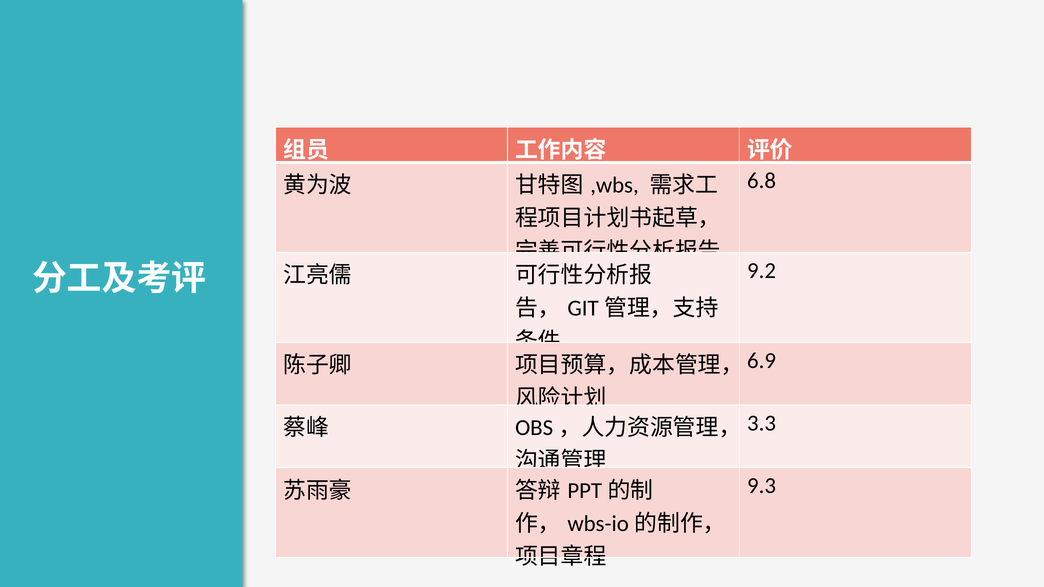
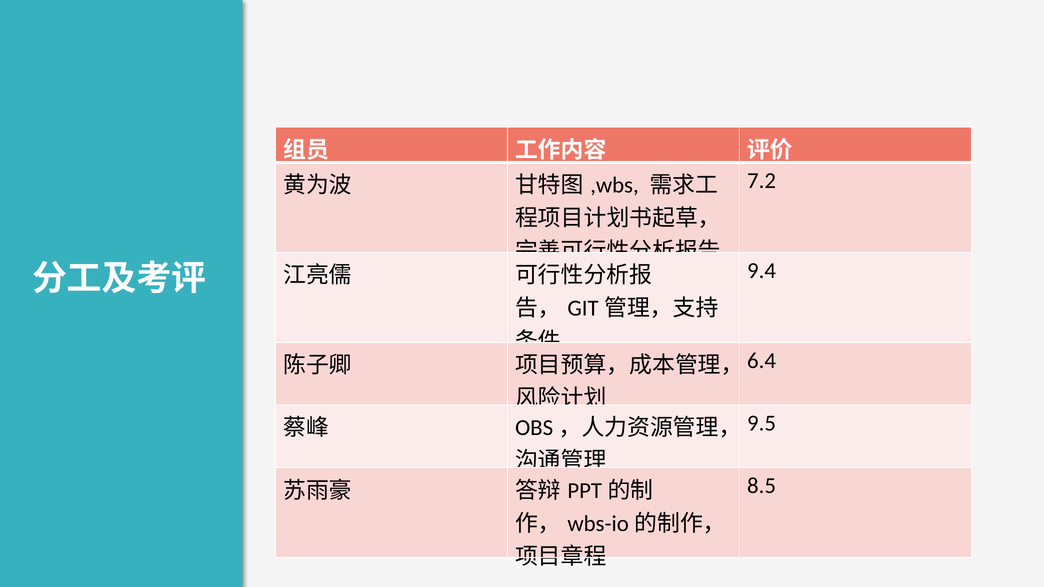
6.8: 6.8 -> 7.2 (762, 181)
9.2: 9.2 -> 9.4 (762, 271)
6.9: 6.9 -> 6.4 (762, 361)
3.3: 3.3 -> 9.5 (762, 424)
9.3: 9.3 -> 8.5 (762, 486)
